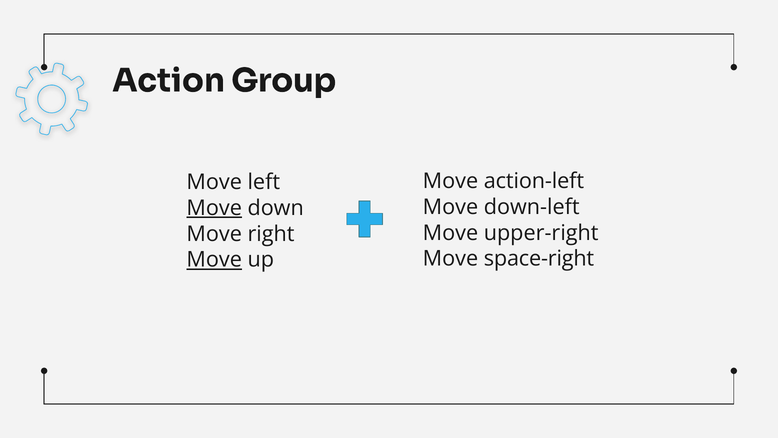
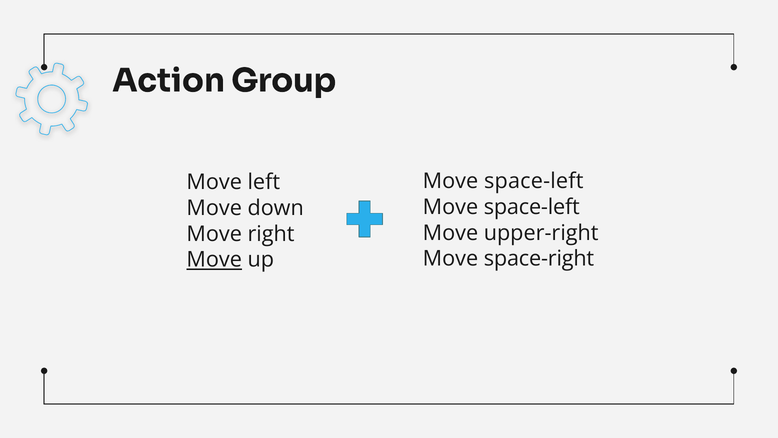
action-left: action-left -> space-left (534, 181)
down-left: down-left -> space-left (532, 207)
Move underline: present -> none (214, 208)
